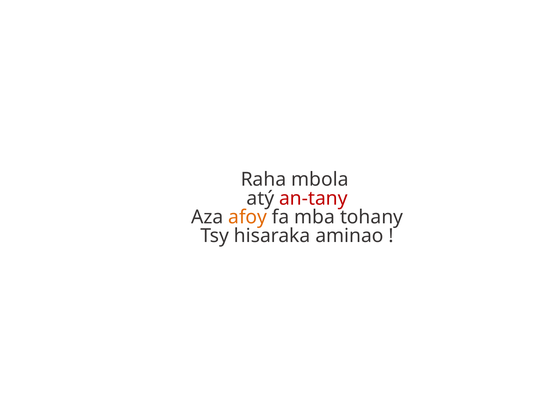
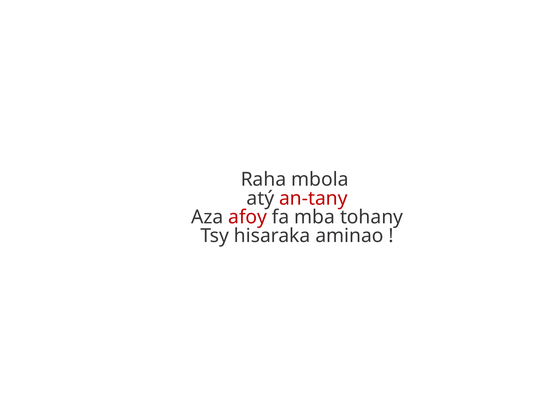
afoy colour: orange -> red (248, 217)
